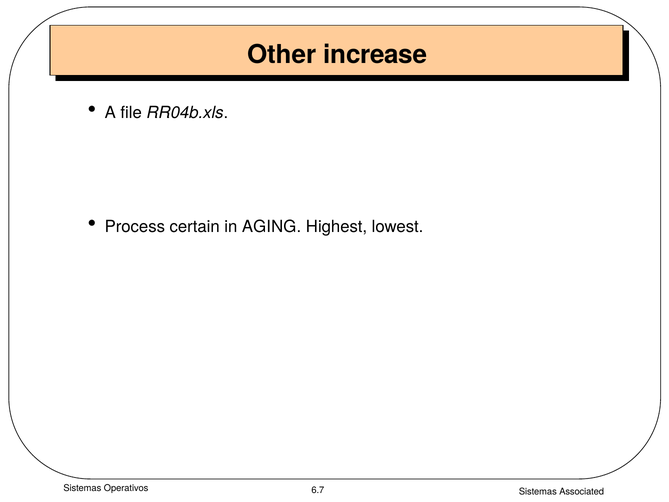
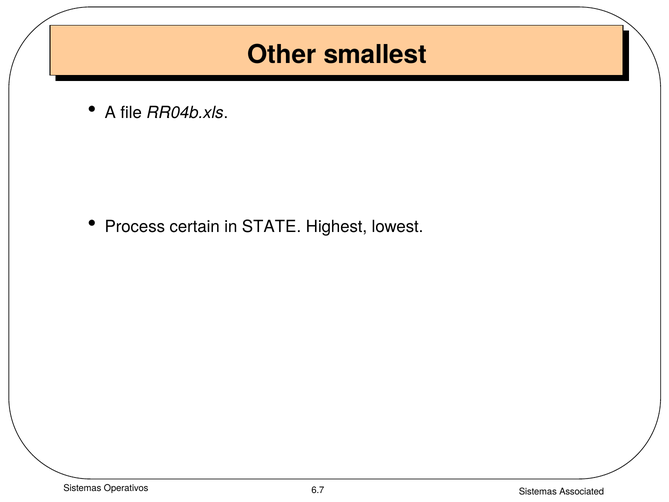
increase: increase -> smallest (375, 55)
AGING: AGING -> STATE (272, 227)
